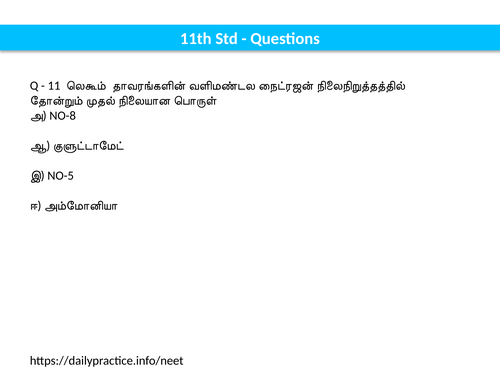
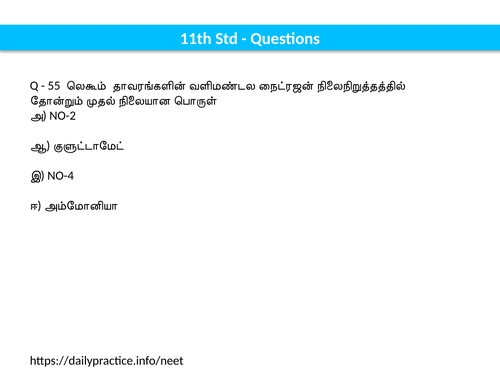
11: 11 -> 55 (54, 86)
NO-8: NO-8 -> NO-2 (63, 116)
NO-5: NO-5 -> NO-4 (61, 176)
